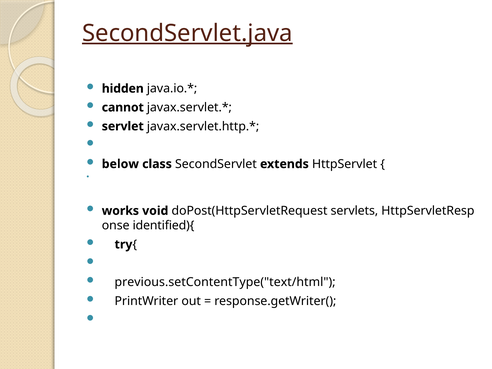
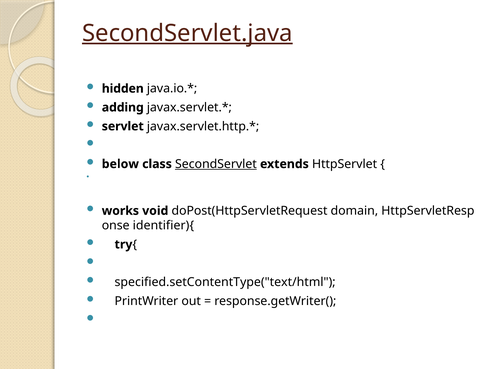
cannot: cannot -> adding (123, 107)
SecondServlet underline: none -> present (216, 164)
servlets: servlets -> domain (354, 211)
identified){: identified){ -> identifier){ (163, 226)
previous.setContentType("text/html: previous.setContentType("text/html -> specified.setContentType("text/html (225, 282)
